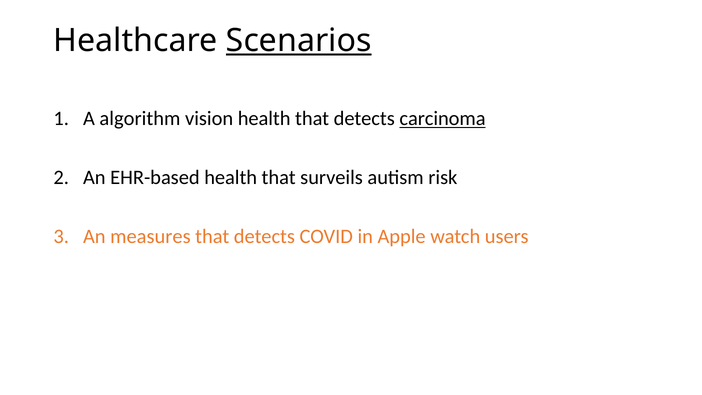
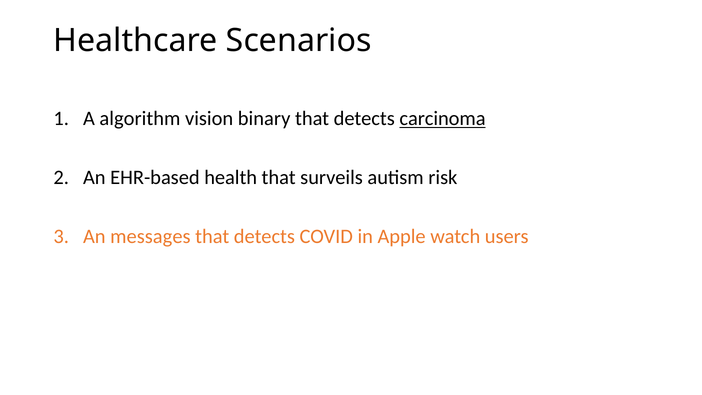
Scenarios underline: present -> none (299, 41)
vision health: health -> binary (264, 119)
measures: measures -> messages (150, 236)
